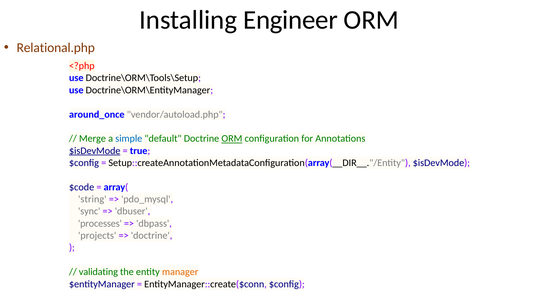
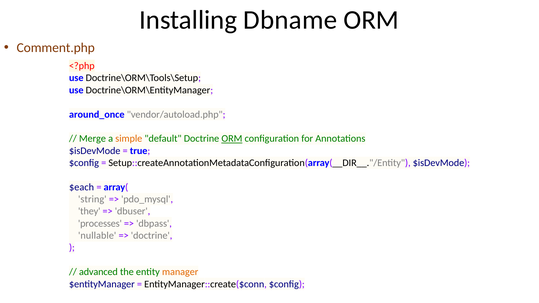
Engineer: Engineer -> Dbname (290, 20)
Relational.php: Relational.php -> Comment.php (56, 48)
simple colour: blue -> orange (129, 139)
$isDevMode underline: present -> none (95, 151)
$code: $code -> $each (82, 187)
sync: sync -> they (89, 211)
projects: projects -> nullable (97, 236)
validating: validating -> advanced (98, 272)
